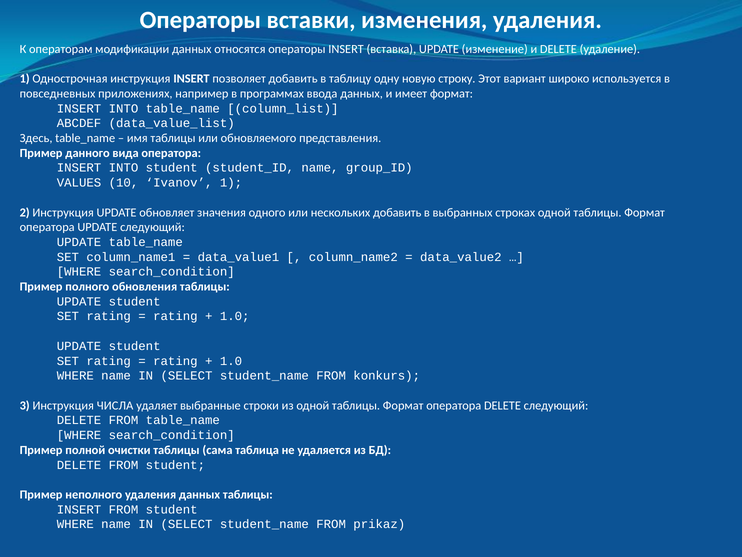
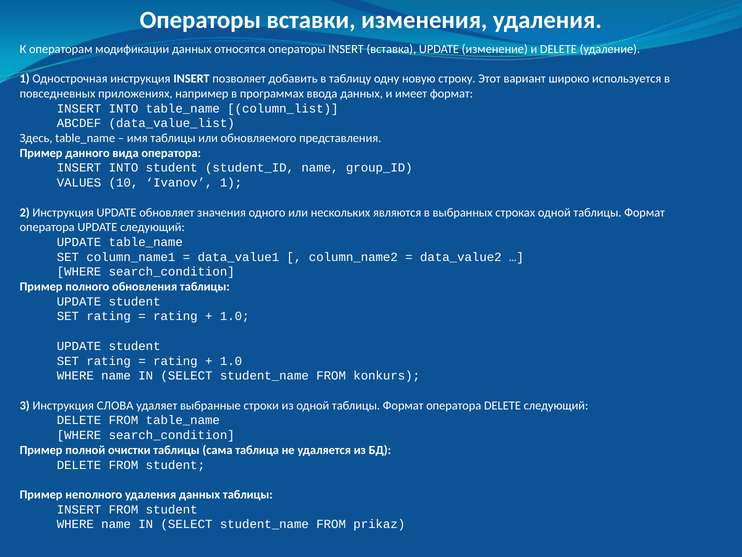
нескольких добавить: добавить -> являются (397, 212)
ЧИСЛА: ЧИСЛА -> СЛОВА (115, 405)
